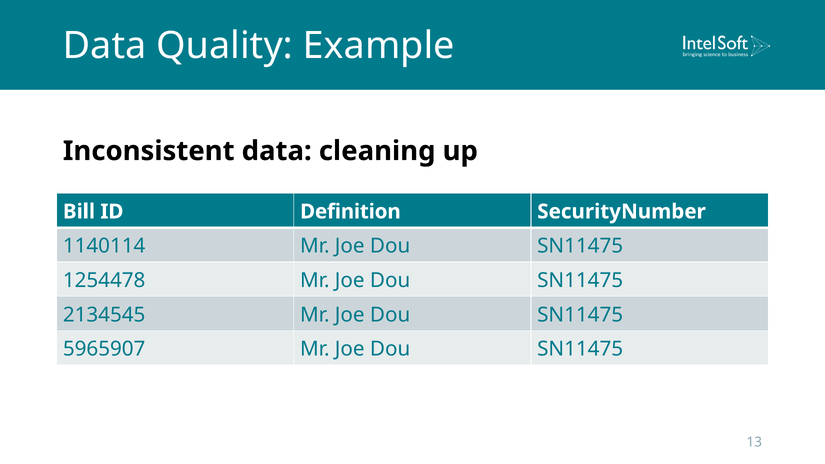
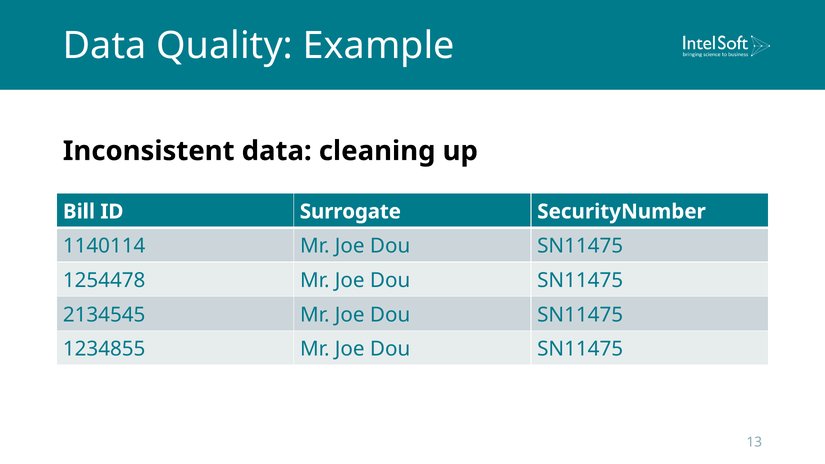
Definition: Definition -> Surrogate (350, 212)
5965907: 5965907 -> 1234855 (104, 349)
